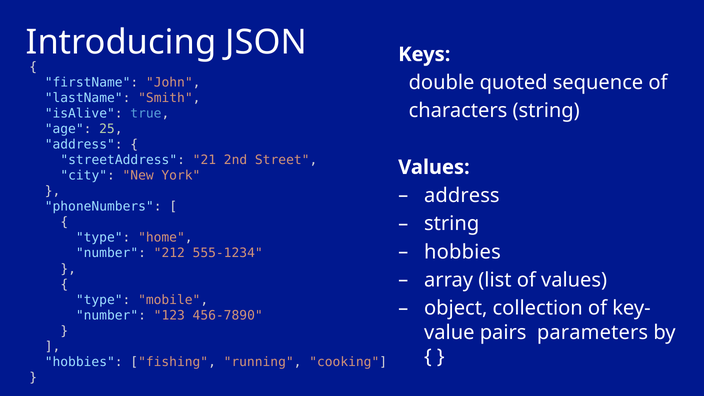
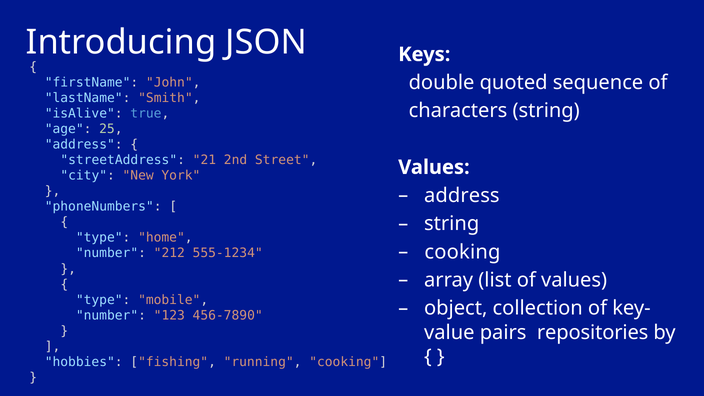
hobbies: hobbies -> cooking (462, 252)
parameters: parameters -> repositories (593, 332)
